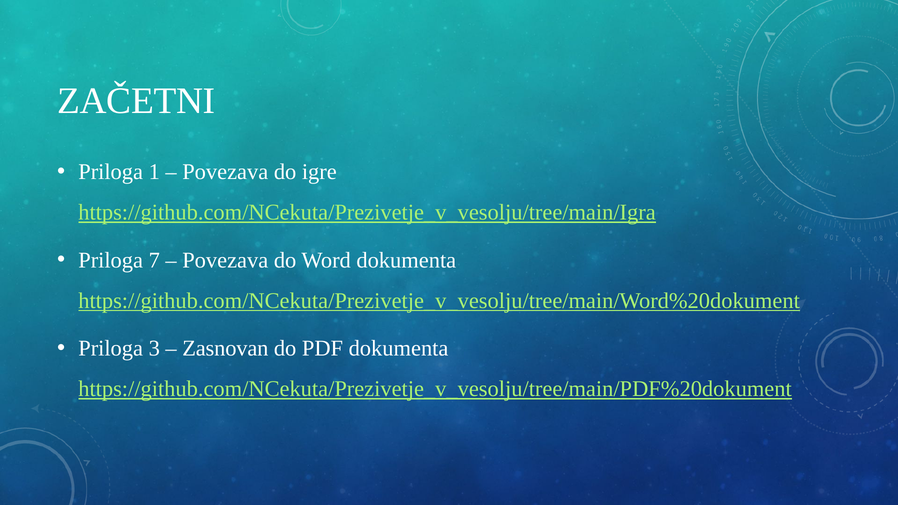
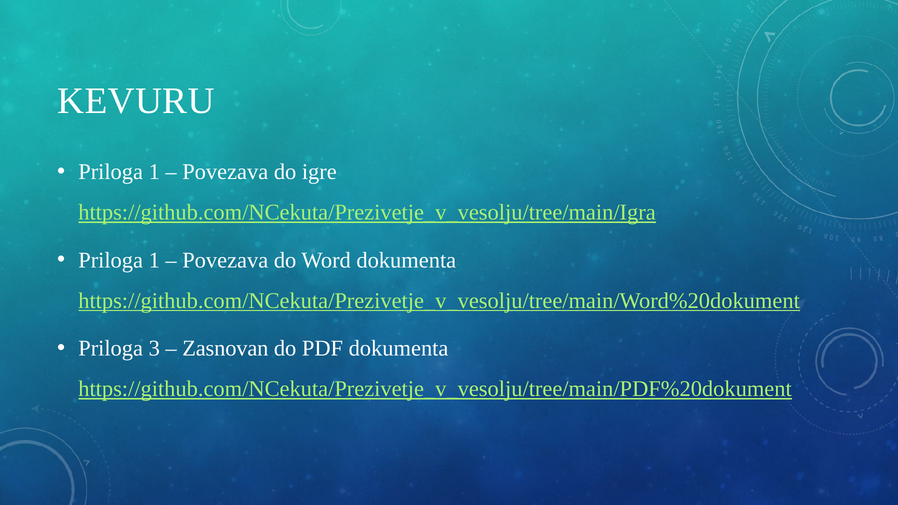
ZAČETNI: ZAČETNI -> KEVURU (136, 101)
7: 7 -> 1 (154, 260)
